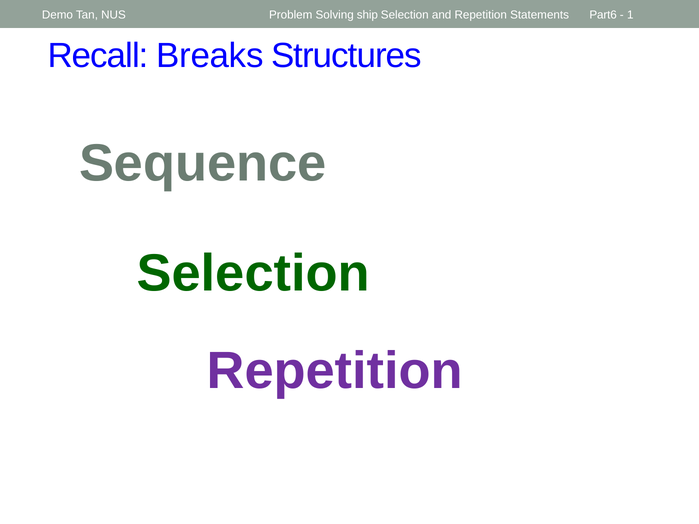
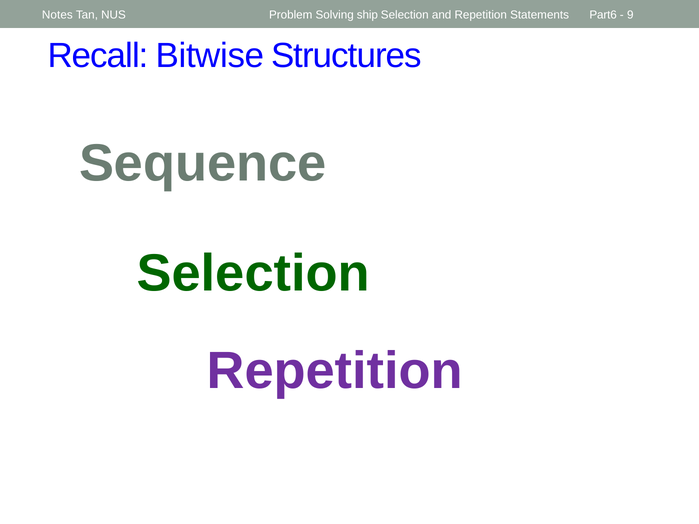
Demo: Demo -> Notes (57, 15)
1: 1 -> 9 (630, 15)
Breaks: Breaks -> Bitwise (210, 56)
